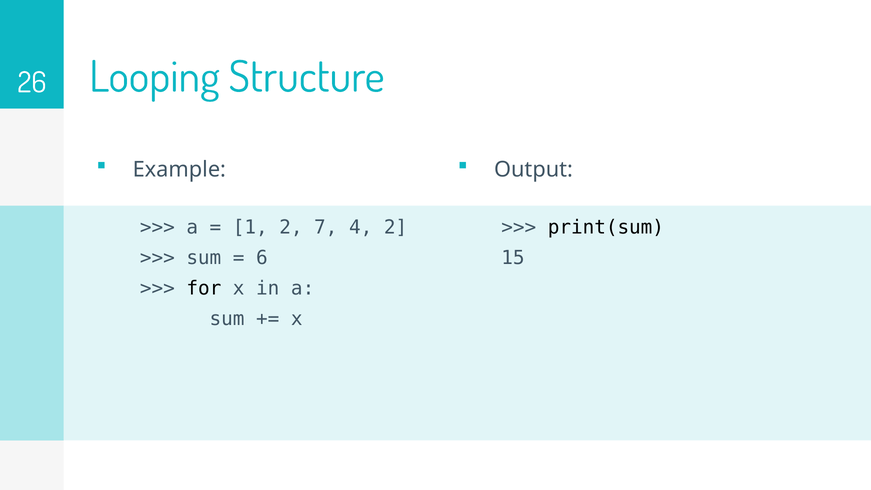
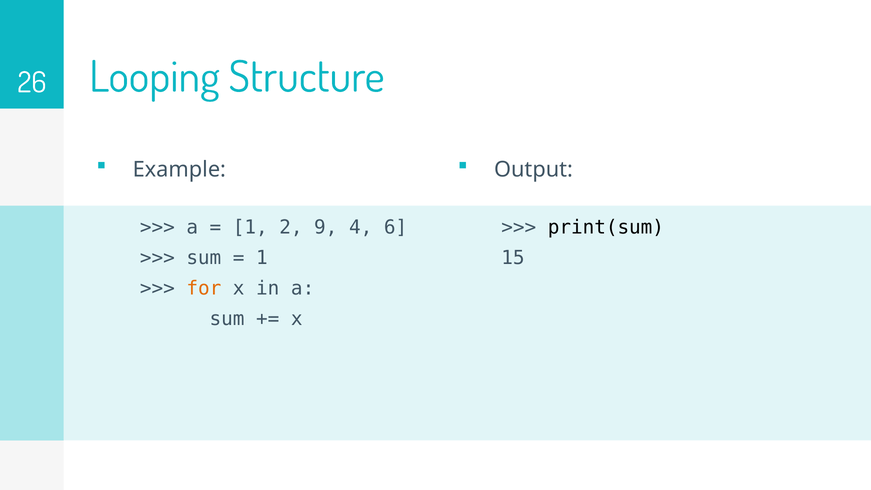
7: 7 -> 9 (326, 227)
4 2: 2 -> 6 (396, 227)
6: 6 -> 1 (262, 258)
for colour: black -> orange (204, 288)
